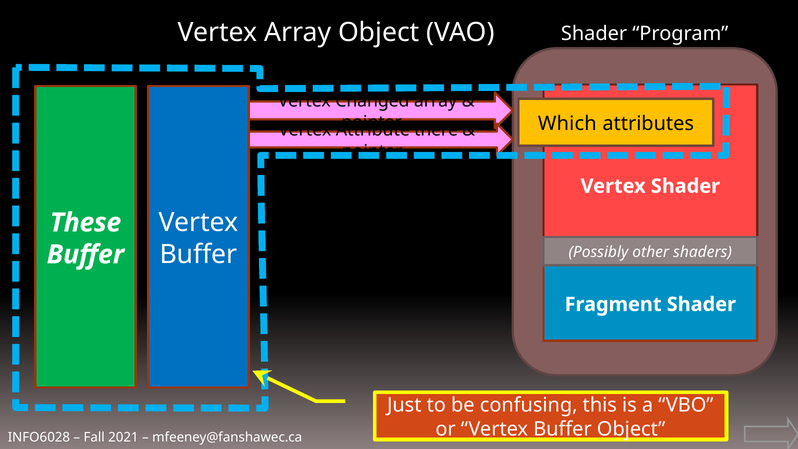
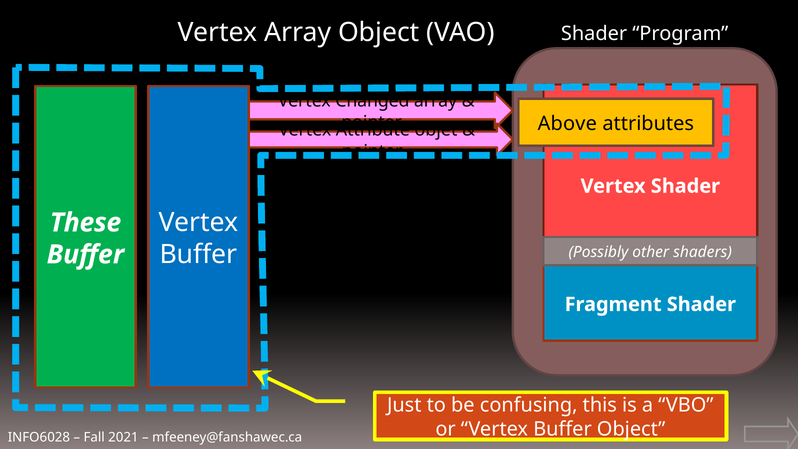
Which: Which -> Above (567, 124)
there: there -> objet (436, 130)
